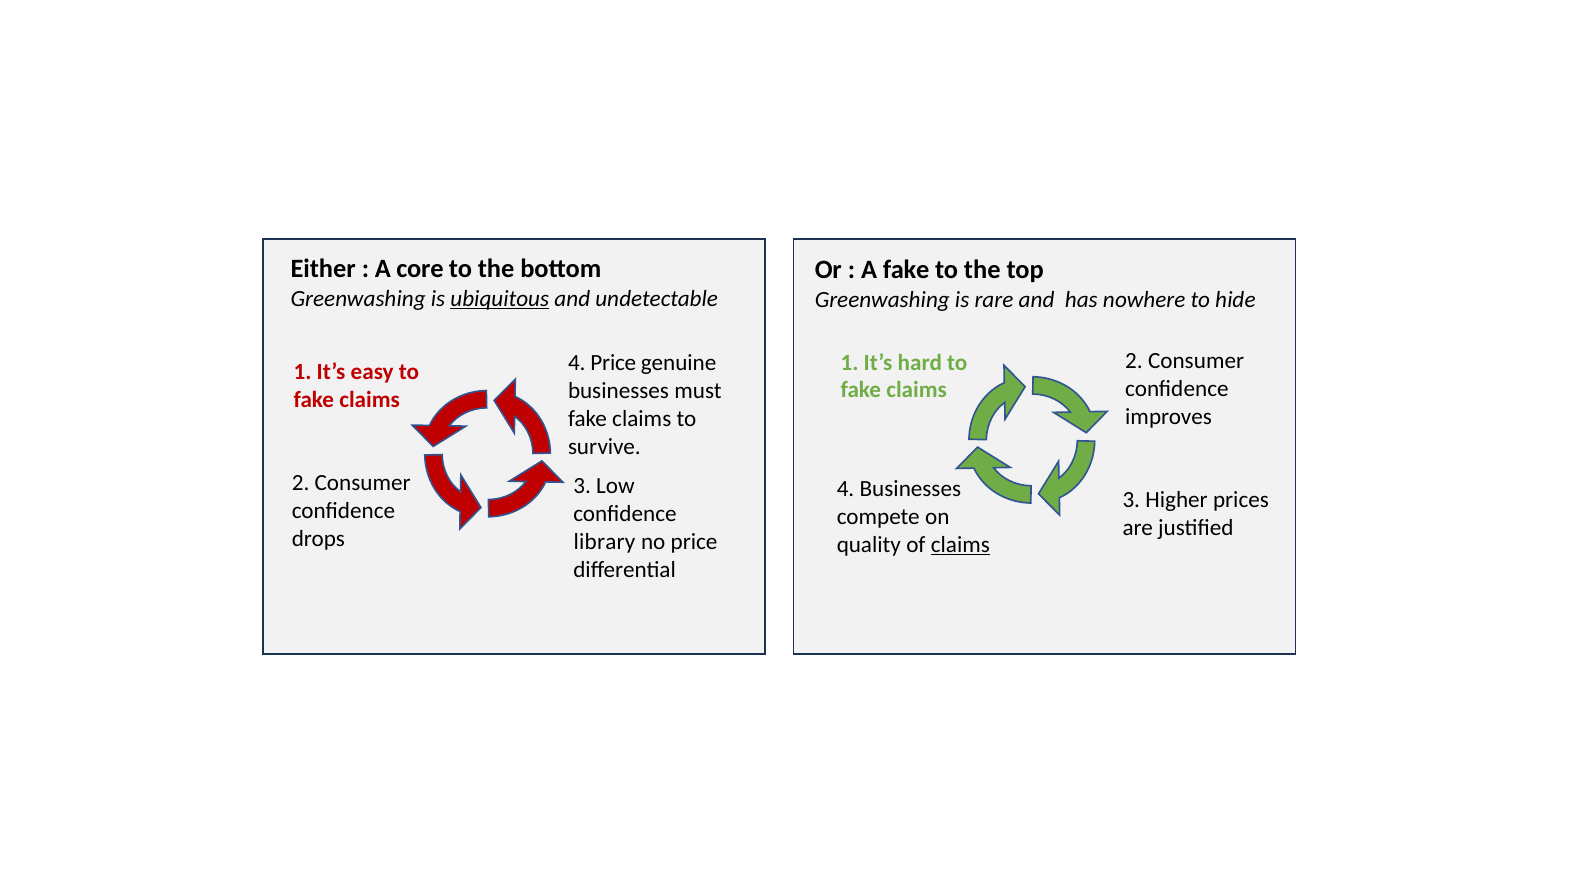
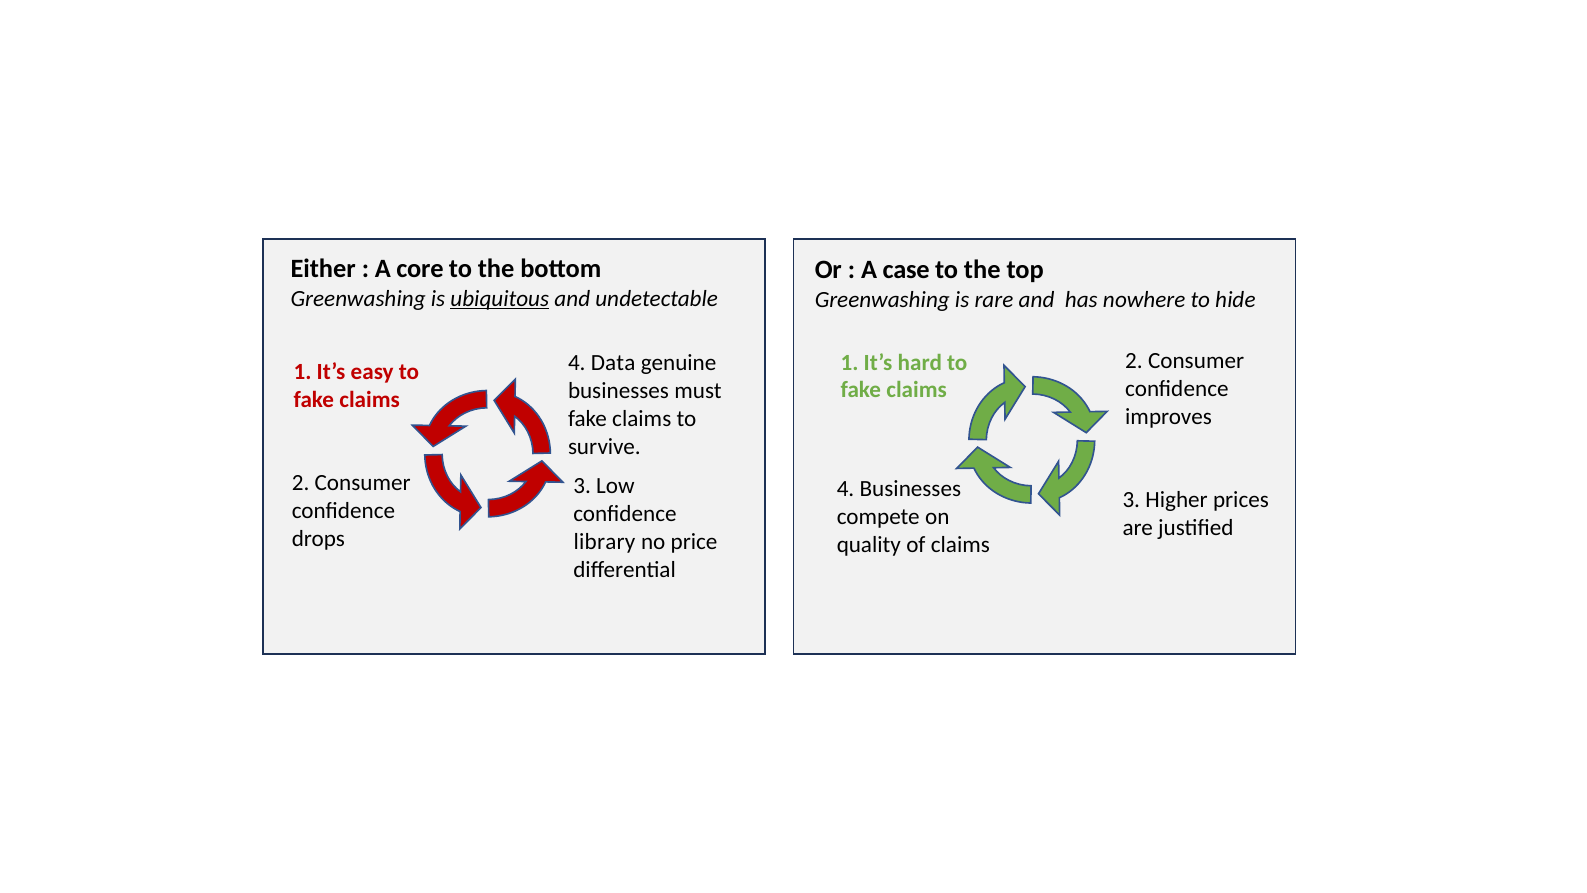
A fake: fake -> case (906, 270)
4 Price: Price -> Data (613, 363)
claims underline: present -> none (960, 544)
